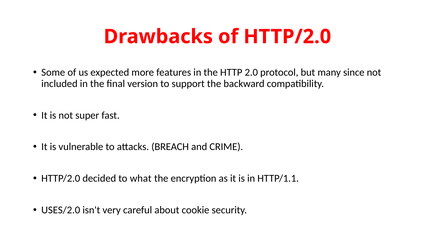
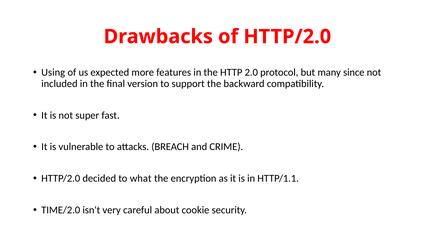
Some: Some -> Using (53, 72)
USES/2.0: USES/2.0 -> TIME/2.0 (61, 210)
